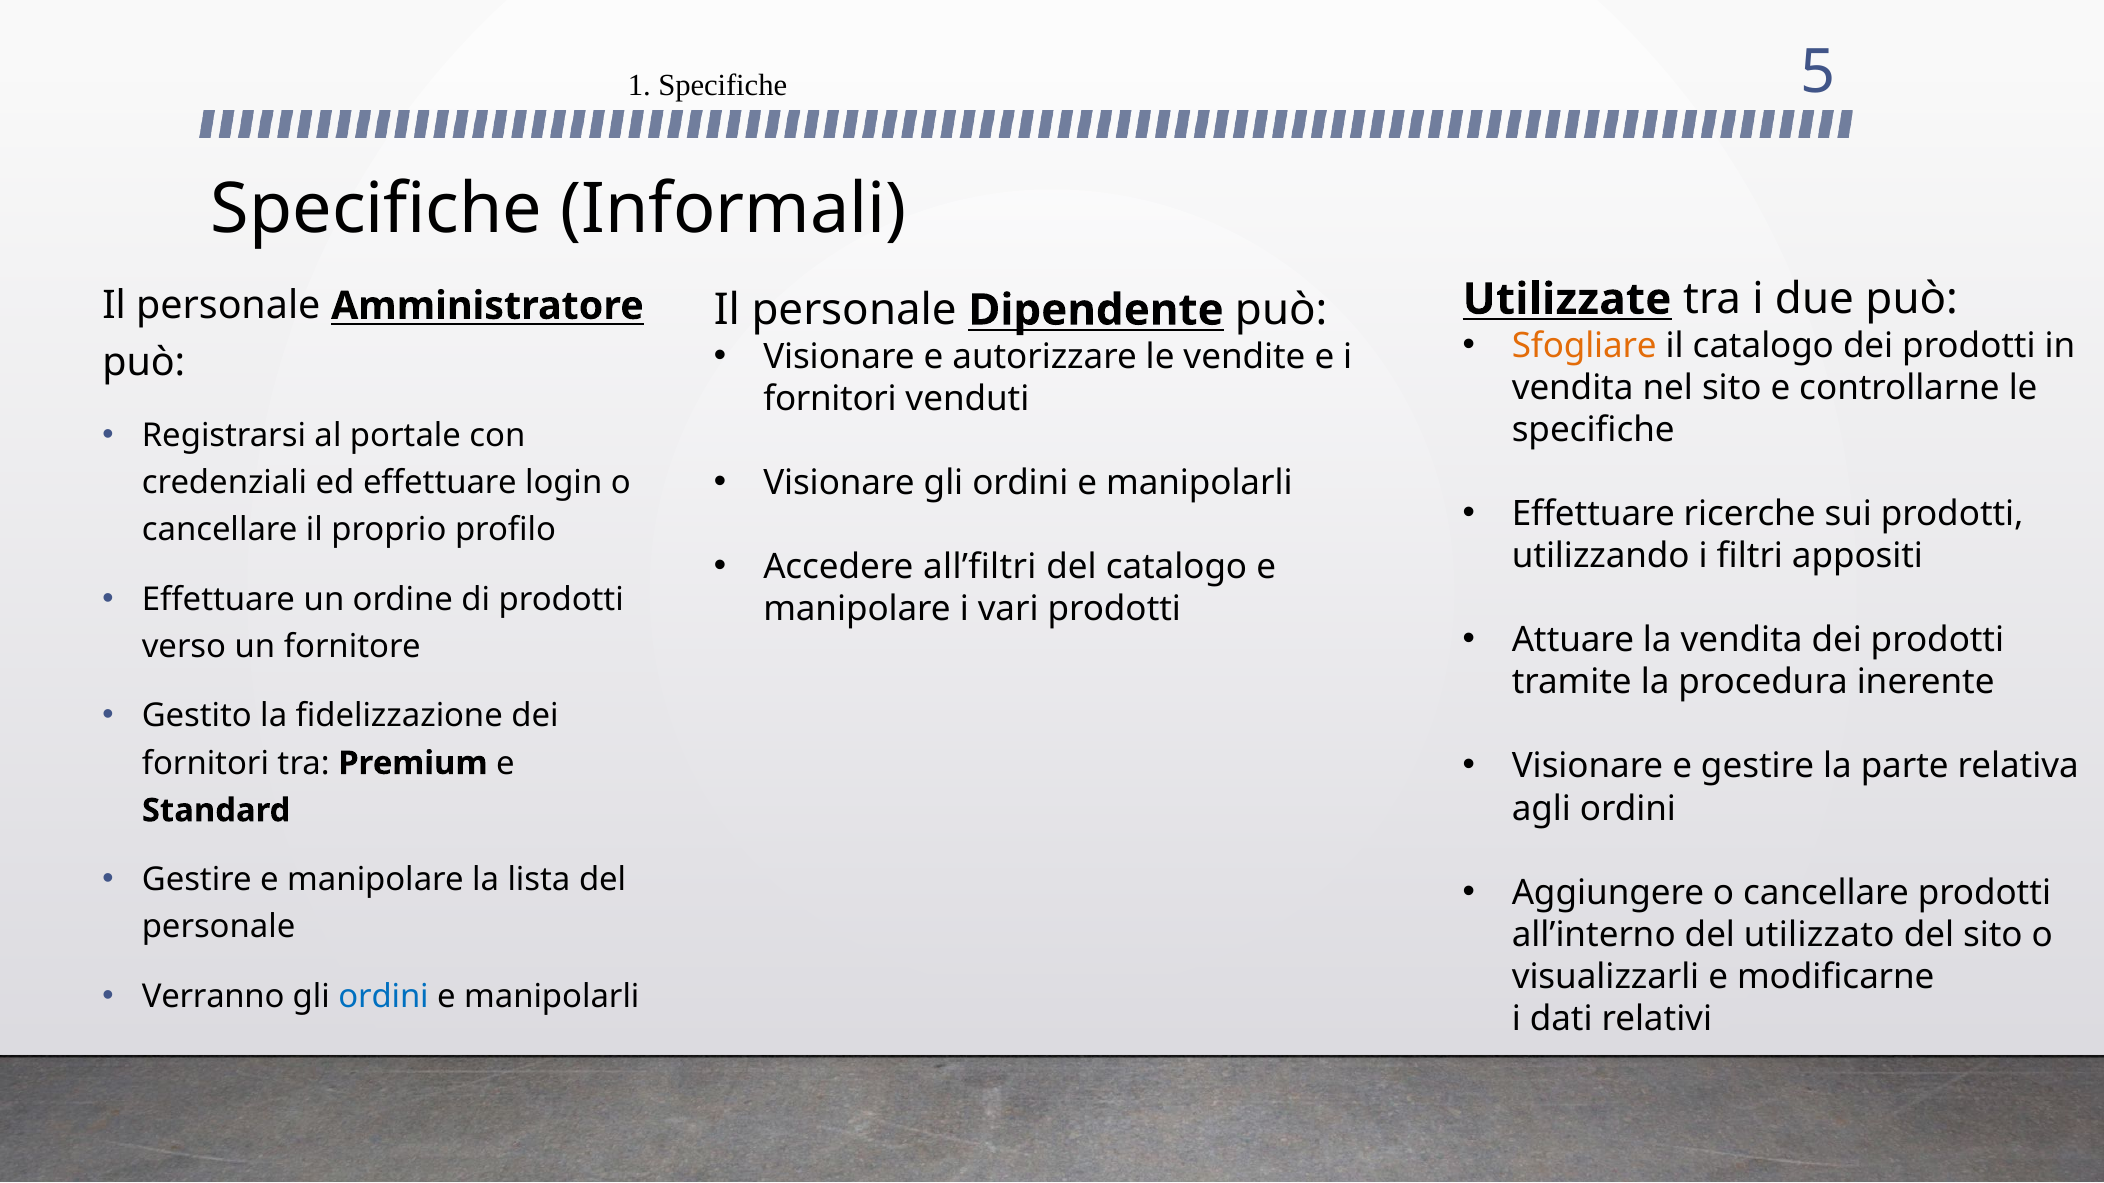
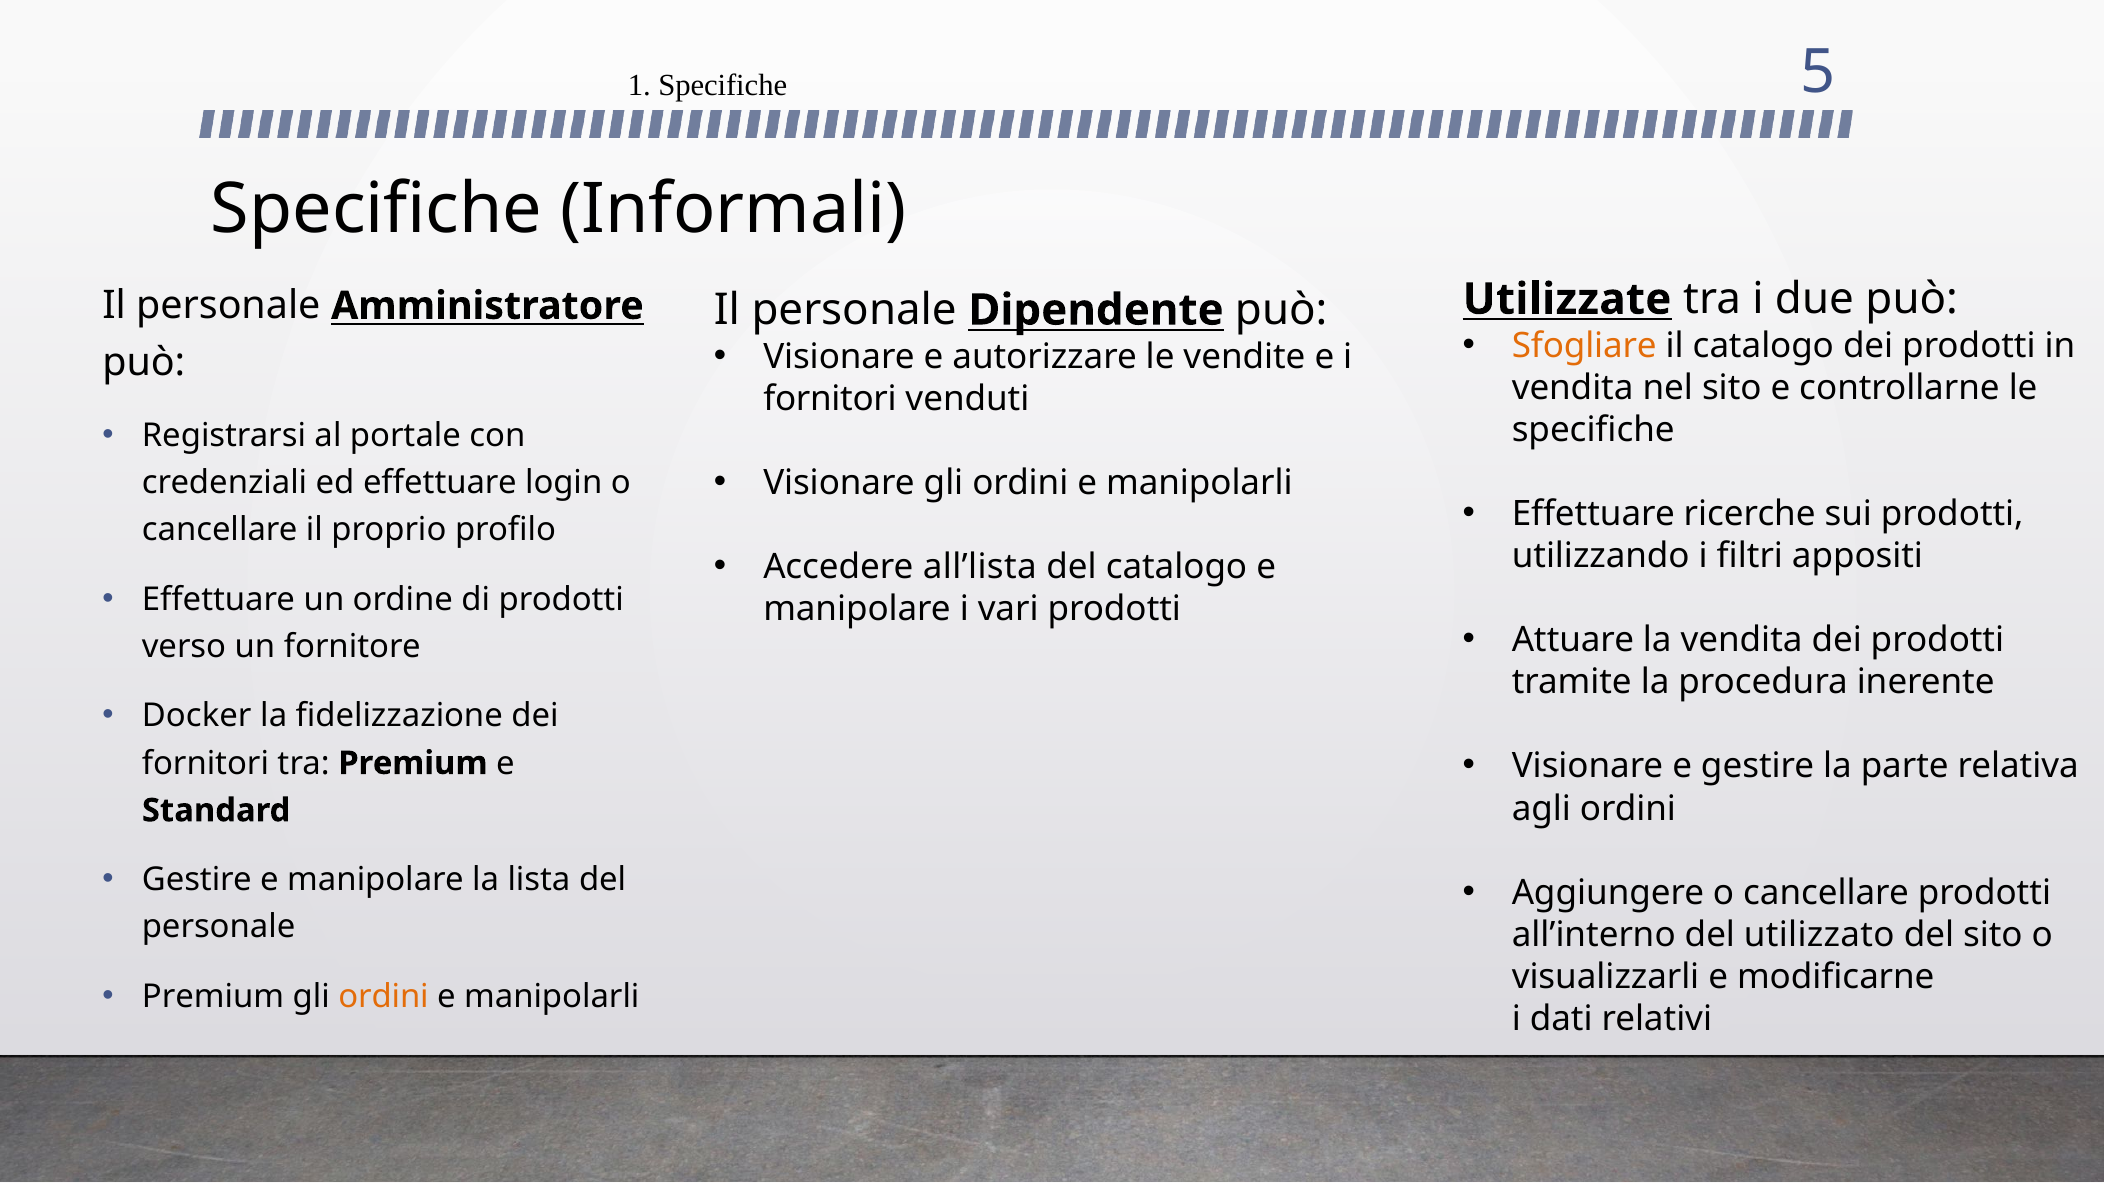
all’filtri: all’filtri -> all’lista (980, 567)
Gestito: Gestito -> Docker (197, 716)
Verranno: Verranno -> Premium (213, 997)
ordini colour: blue -> orange (384, 997)
